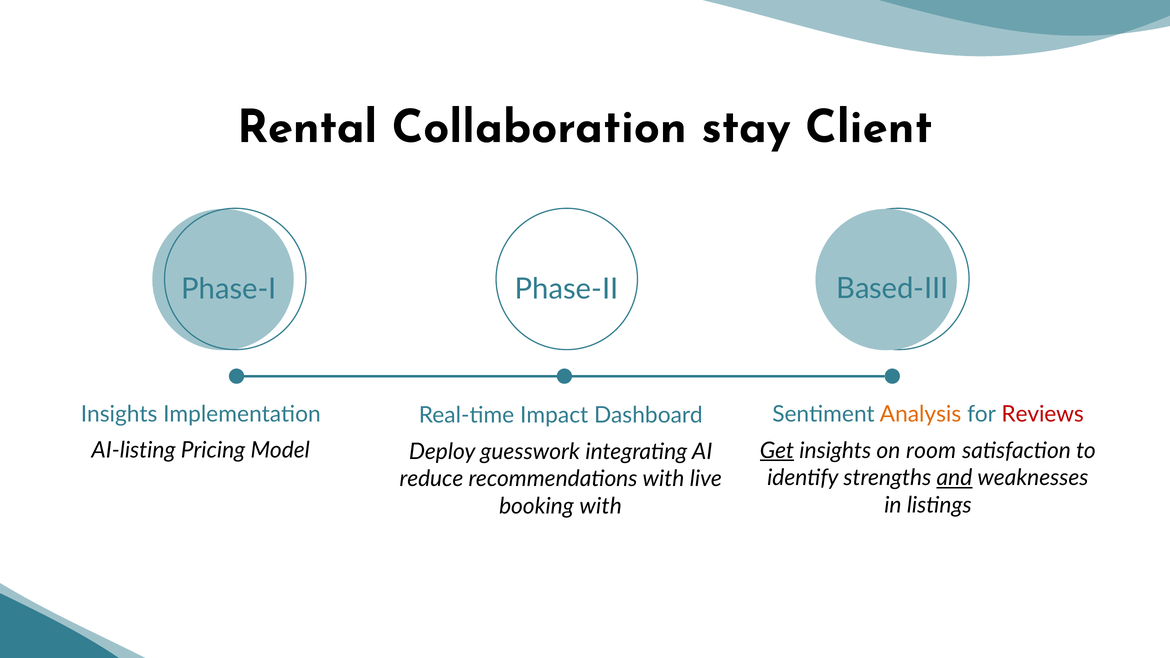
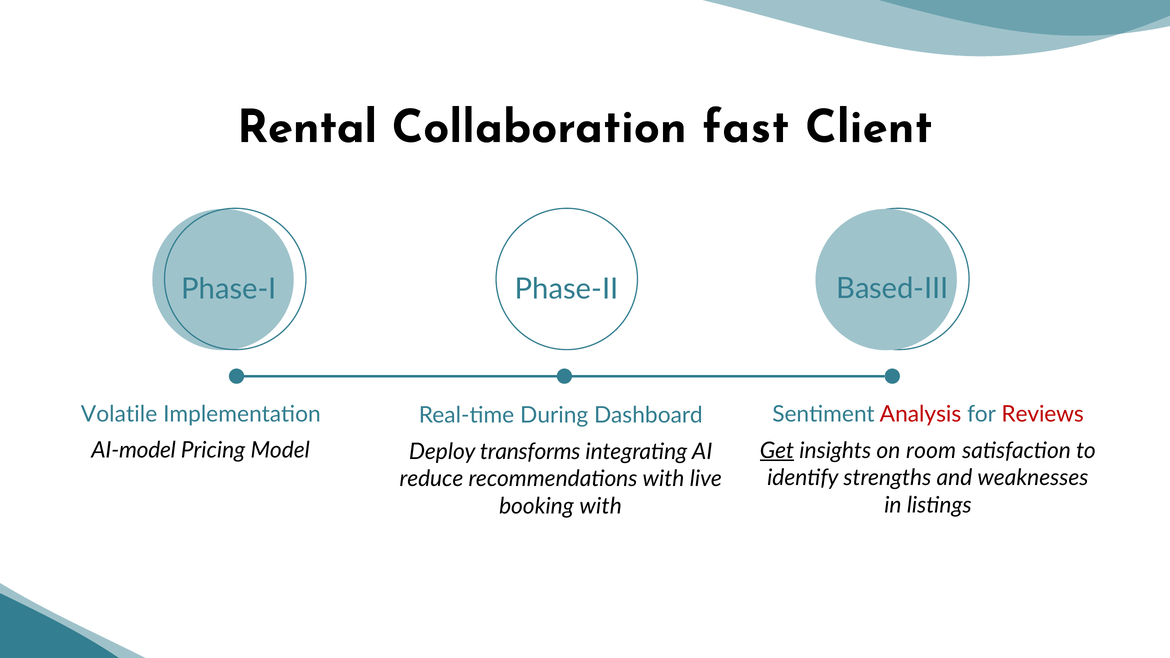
stay: stay -> fast (746, 127)
Insights: Insights -> Volatile (119, 414)
Analysis colour: orange -> red (921, 414)
Impact: Impact -> During (554, 415)
AI-listing: AI-listing -> AI-model (134, 451)
guesswork: guesswork -> transforms (530, 452)
and underline: present -> none (954, 478)
